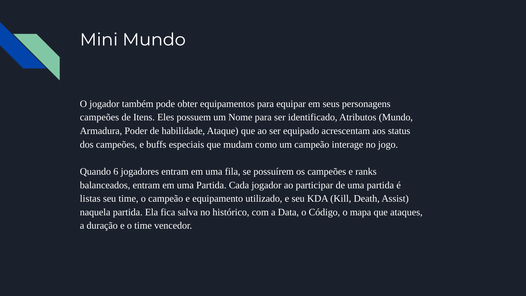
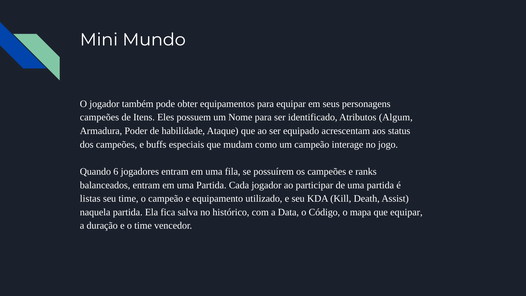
Atributos Mundo: Mundo -> Algum (396, 117)
que ataques: ataques -> equipar (406, 212)
